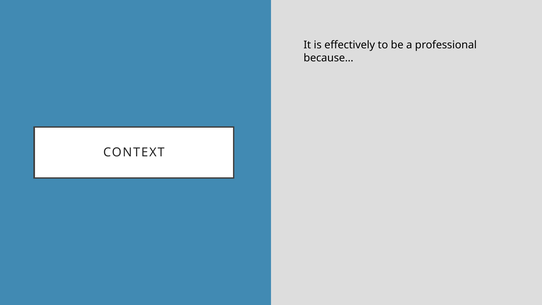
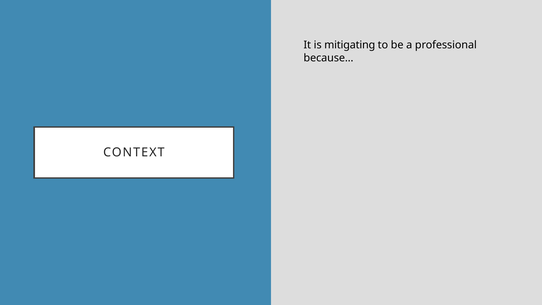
effectively: effectively -> mitigating (350, 45)
